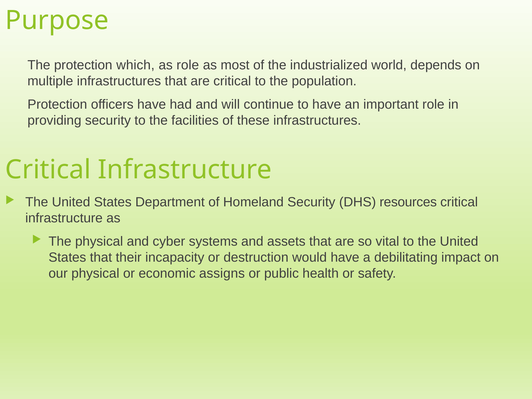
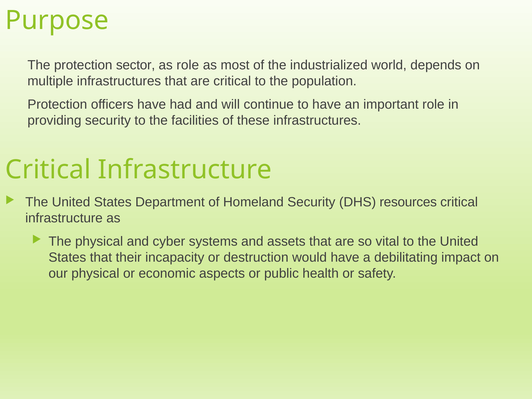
which: which -> sector (136, 65)
assigns: assigns -> aspects (222, 273)
